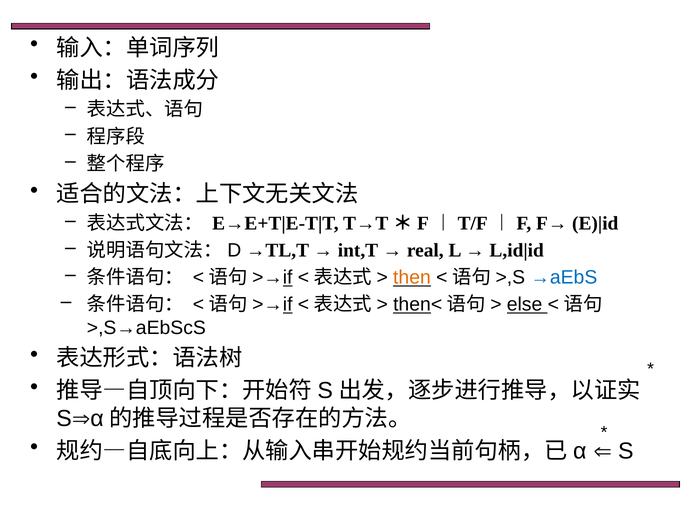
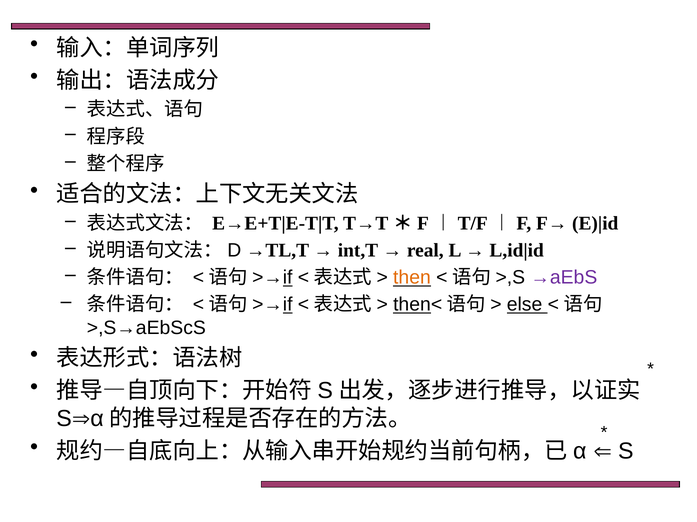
→aEbS colour: blue -> purple (564, 278)
